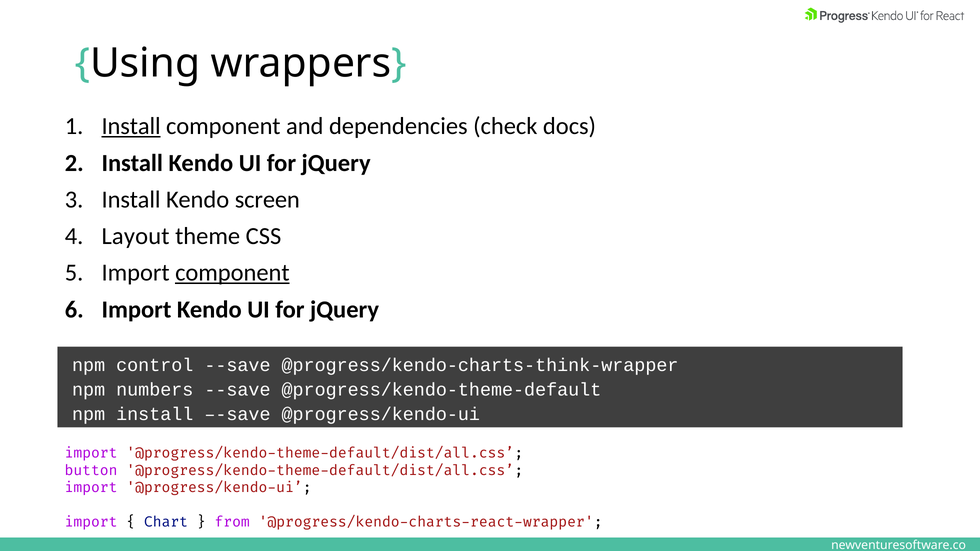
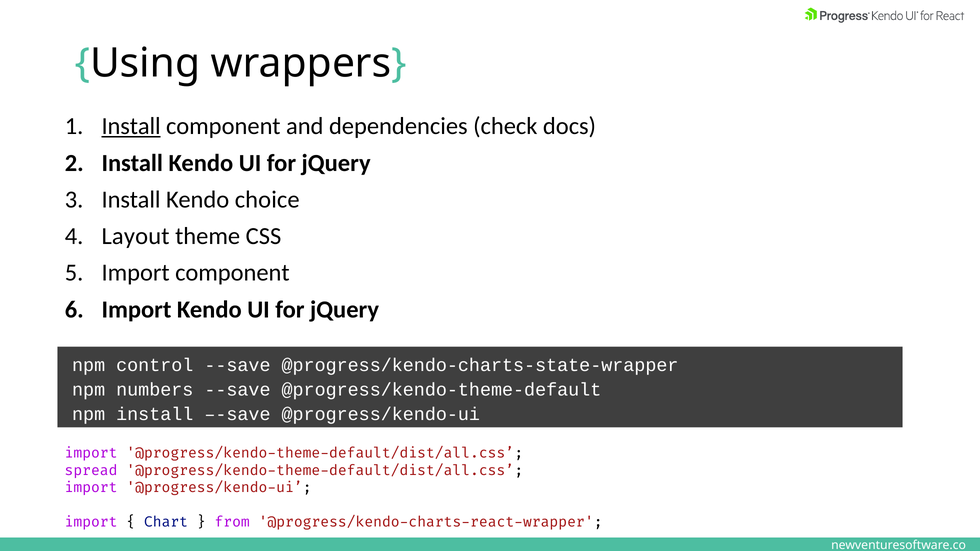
screen: screen -> choice (267, 200)
component underline: present -> none (232, 273)
@progress/kendo-charts-think-wrapper: @progress/kendo-charts-think-wrapper -> @progress/kendo-charts-state-wrapper (480, 365)
button: button -> spread (91, 471)
